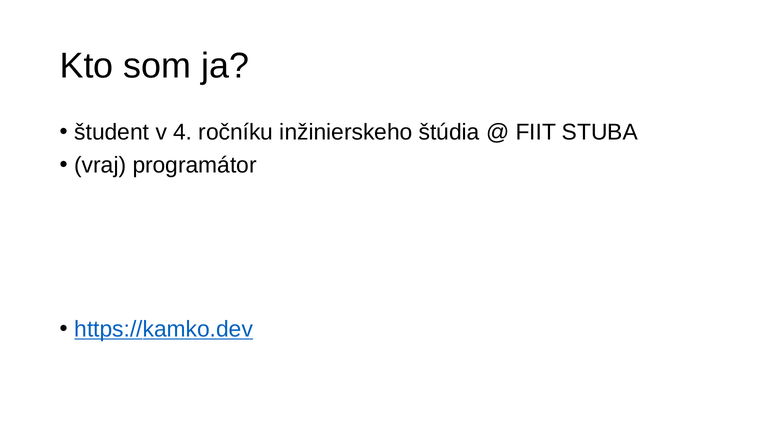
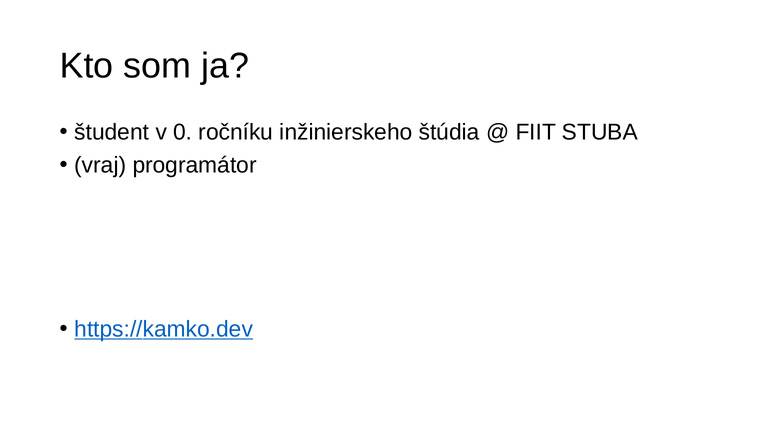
4: 4 -> 0 (183, 132)
